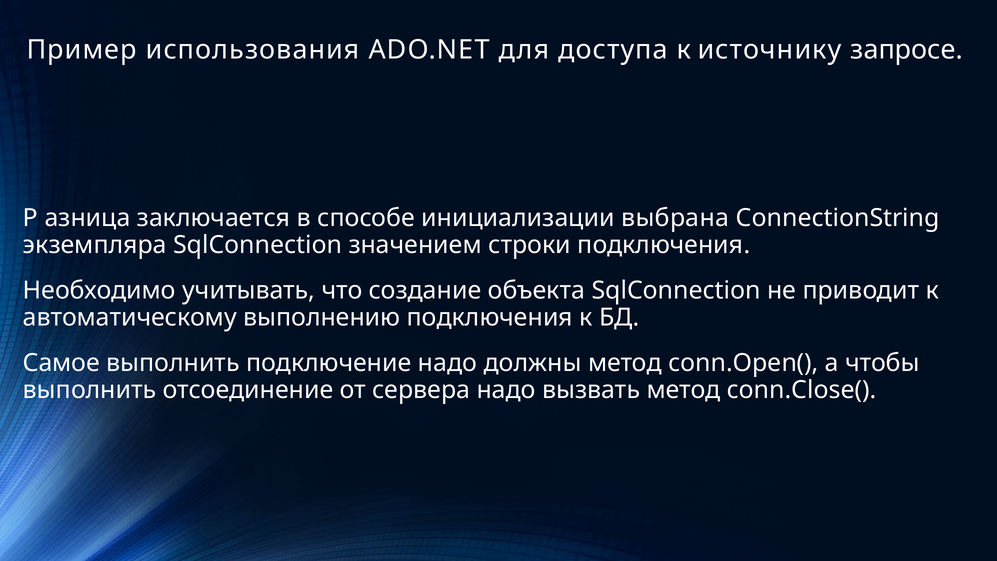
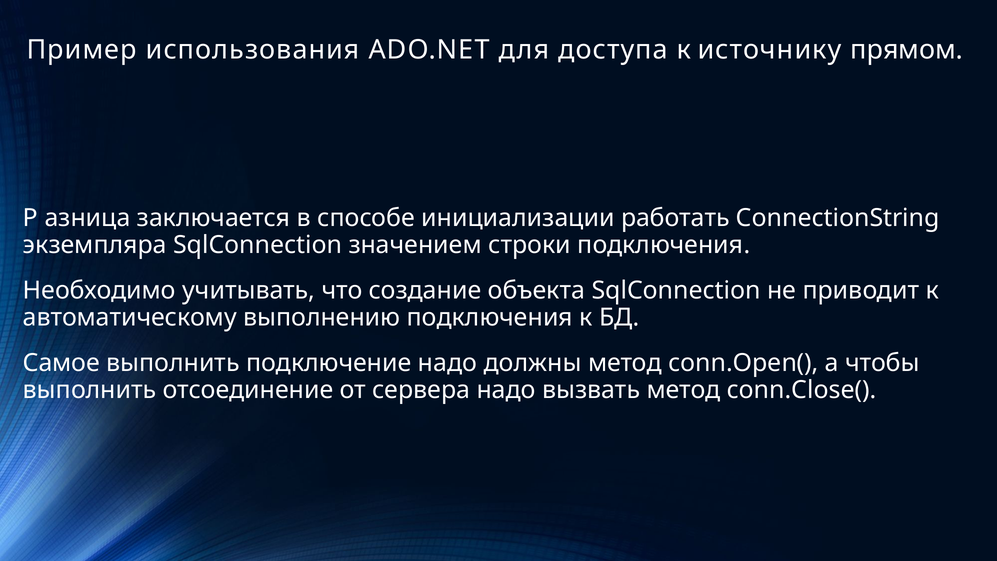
запросе: запросе -> прямом (907, 50)
выбрана: выбрана -> работать (675, 218)
